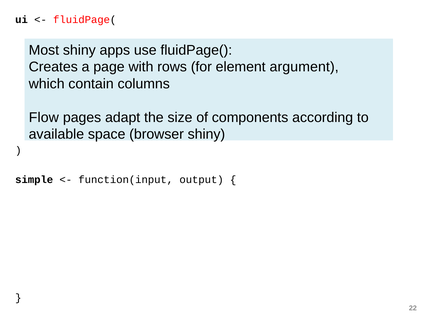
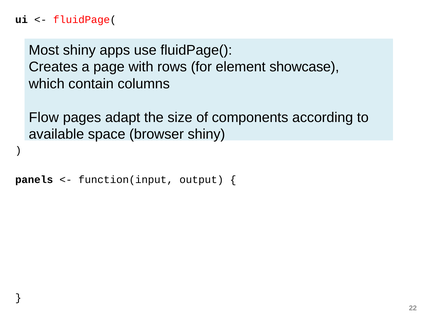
argument: argument -> showcase (304, 67)
simple: simple -> panels (34, 180)
